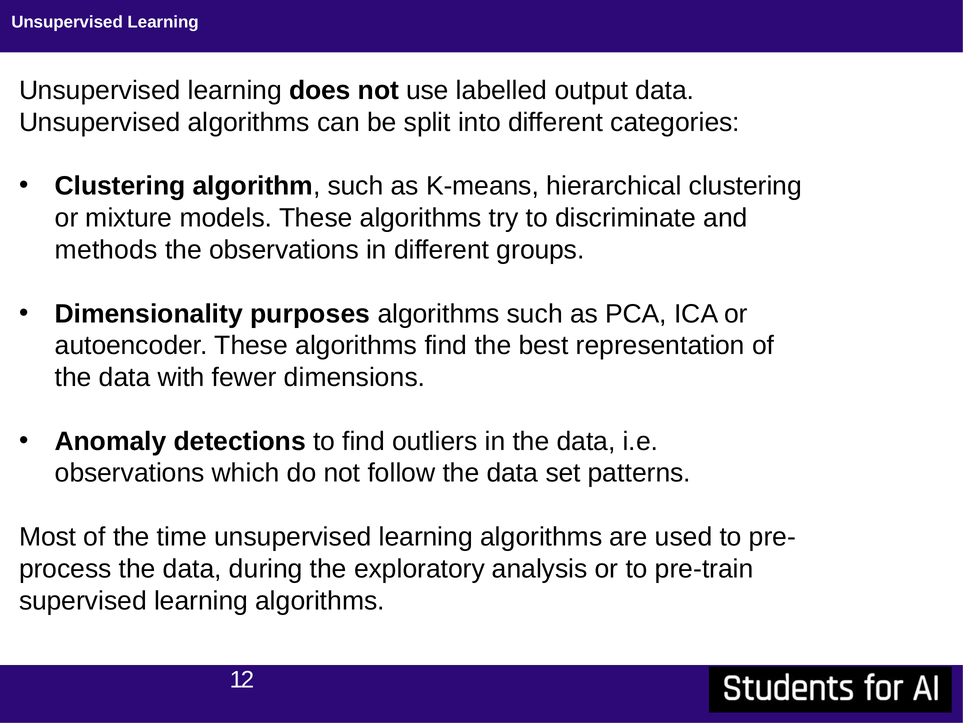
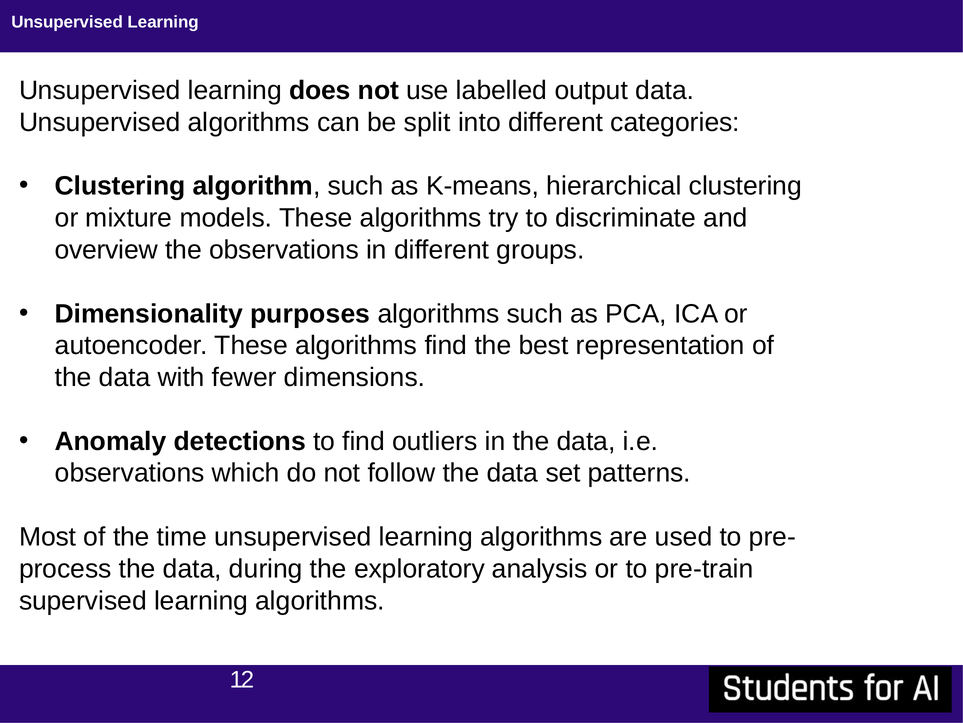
methods: methods -> overview (106, 250)
